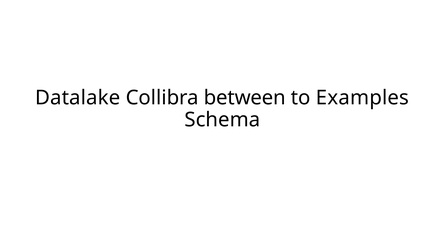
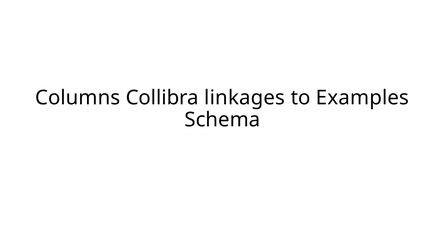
Datalake: Datalake -> Columns (78, 98)
between: between -> linkages (245, 98)
